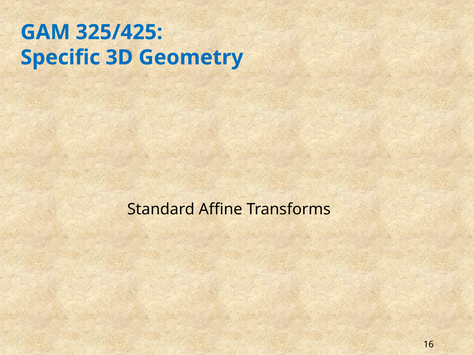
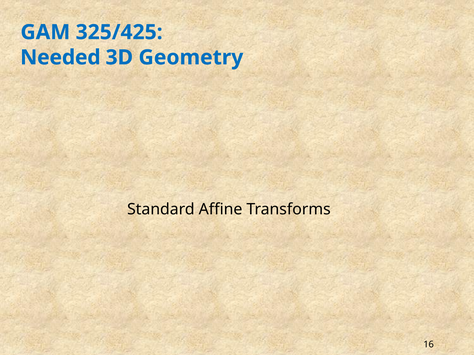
Specific: Specific -> Needed (60, 58)
